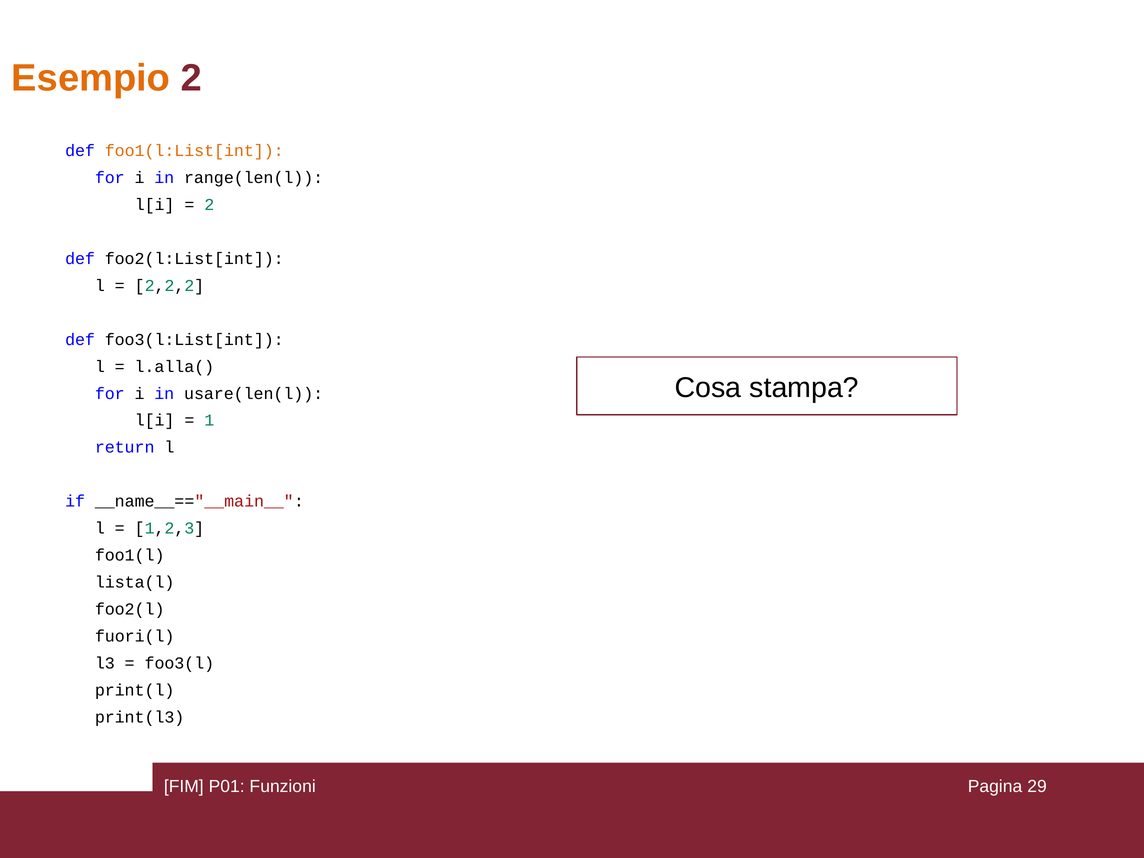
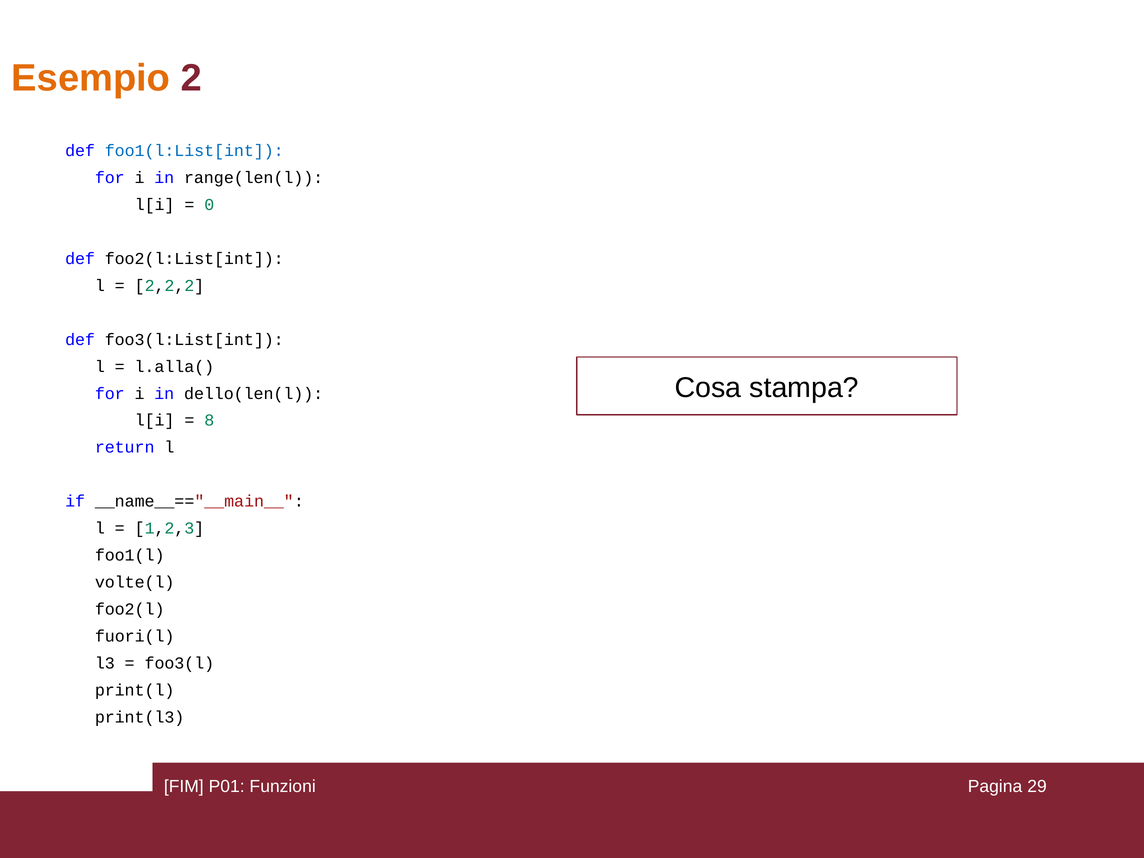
foo1(l:List[int colour: orange -> blue (194, 151)
2: 2 -> 0 (209, 205)
usare(len(l: usare(len(l -> dello(len(l (254, 394)
1: 1 -> 8 (209, 420)
lista(l: lista(l -> volte(l (135, 582)
